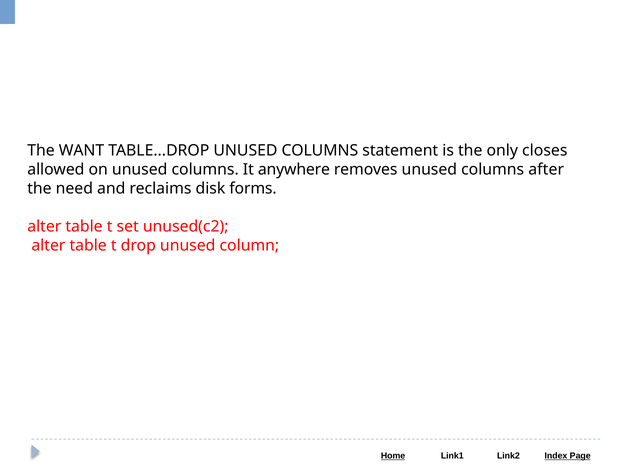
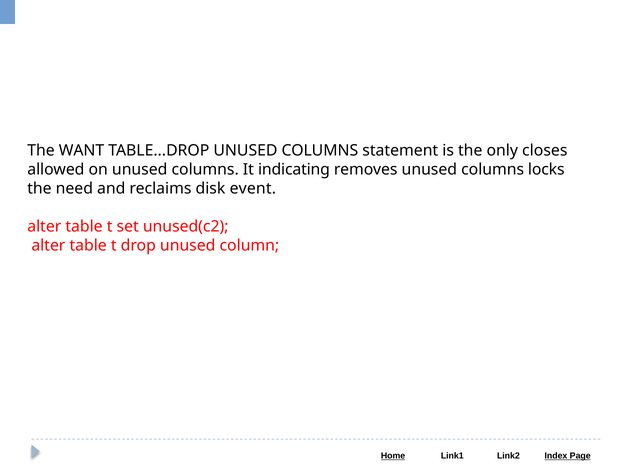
anywhere: anywhere -> indicating (294, 170)
after: after -> locks (546, 170)
forms: forms -> event (253, 189)
